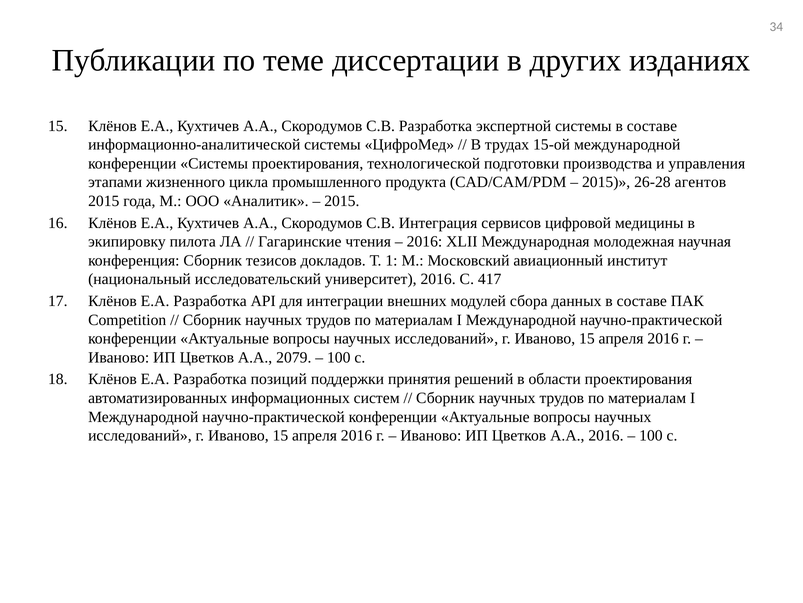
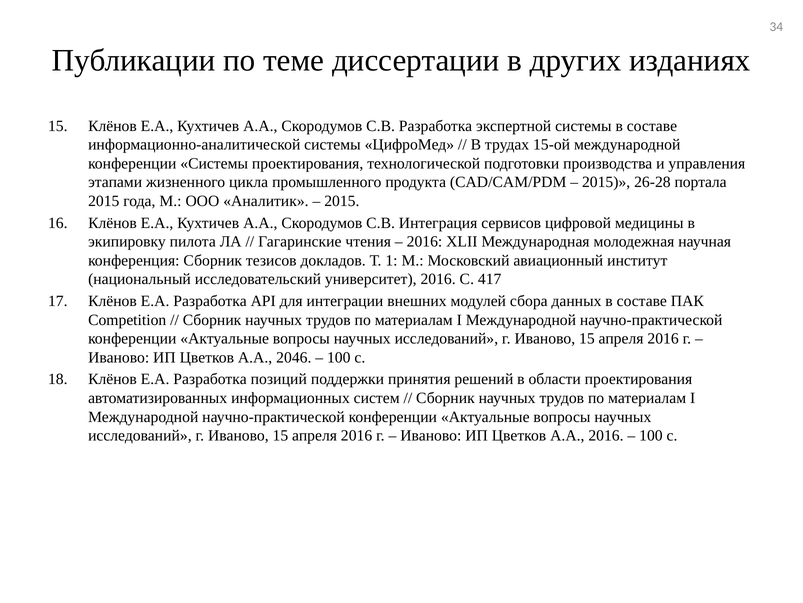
агентов: агентов -> портала (701, 182)
2079: 2079 -> 2046 (294, 357)
